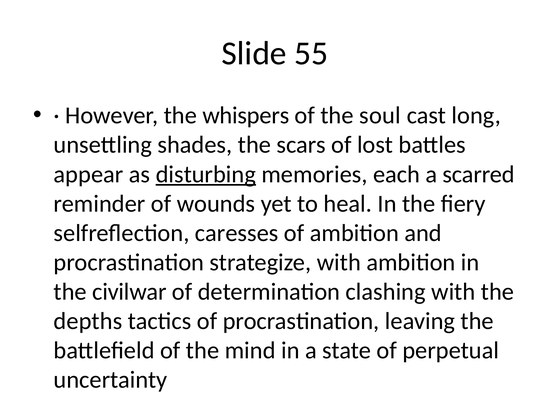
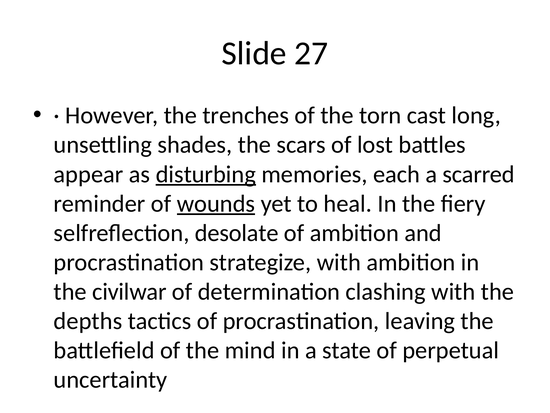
55: 55 -> 27 (311, 53)
whispers: whispers -> trenches (246, 115)
soul: soul -> torn (380, 115)
wounds underline: none -> present (216, 203)
caresses: caresses -> desolate (237, 233)
